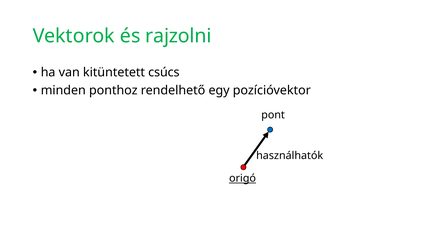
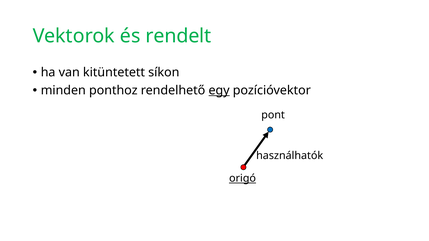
rajzolni: rajzolni -> rendelt (178, 36)
csúcs: csúcs -> síkon (164, 73)
egy underline: none -> present (219, 91)
